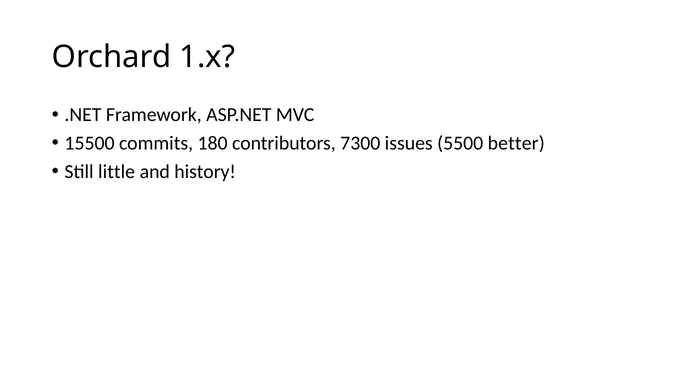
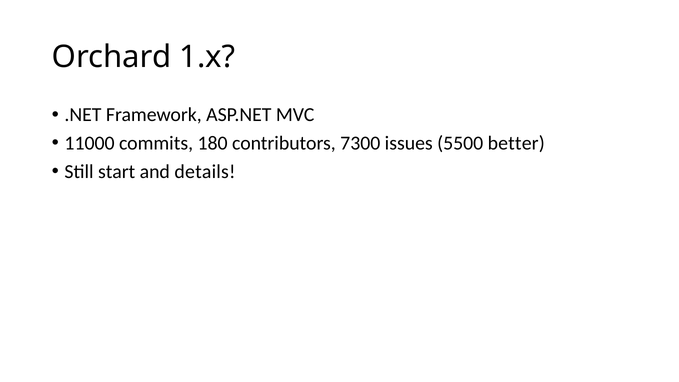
15500: 15500 -> 11000 (90, 143)
little: little -> start (117, 172)
history: history -> details (205, 172)
